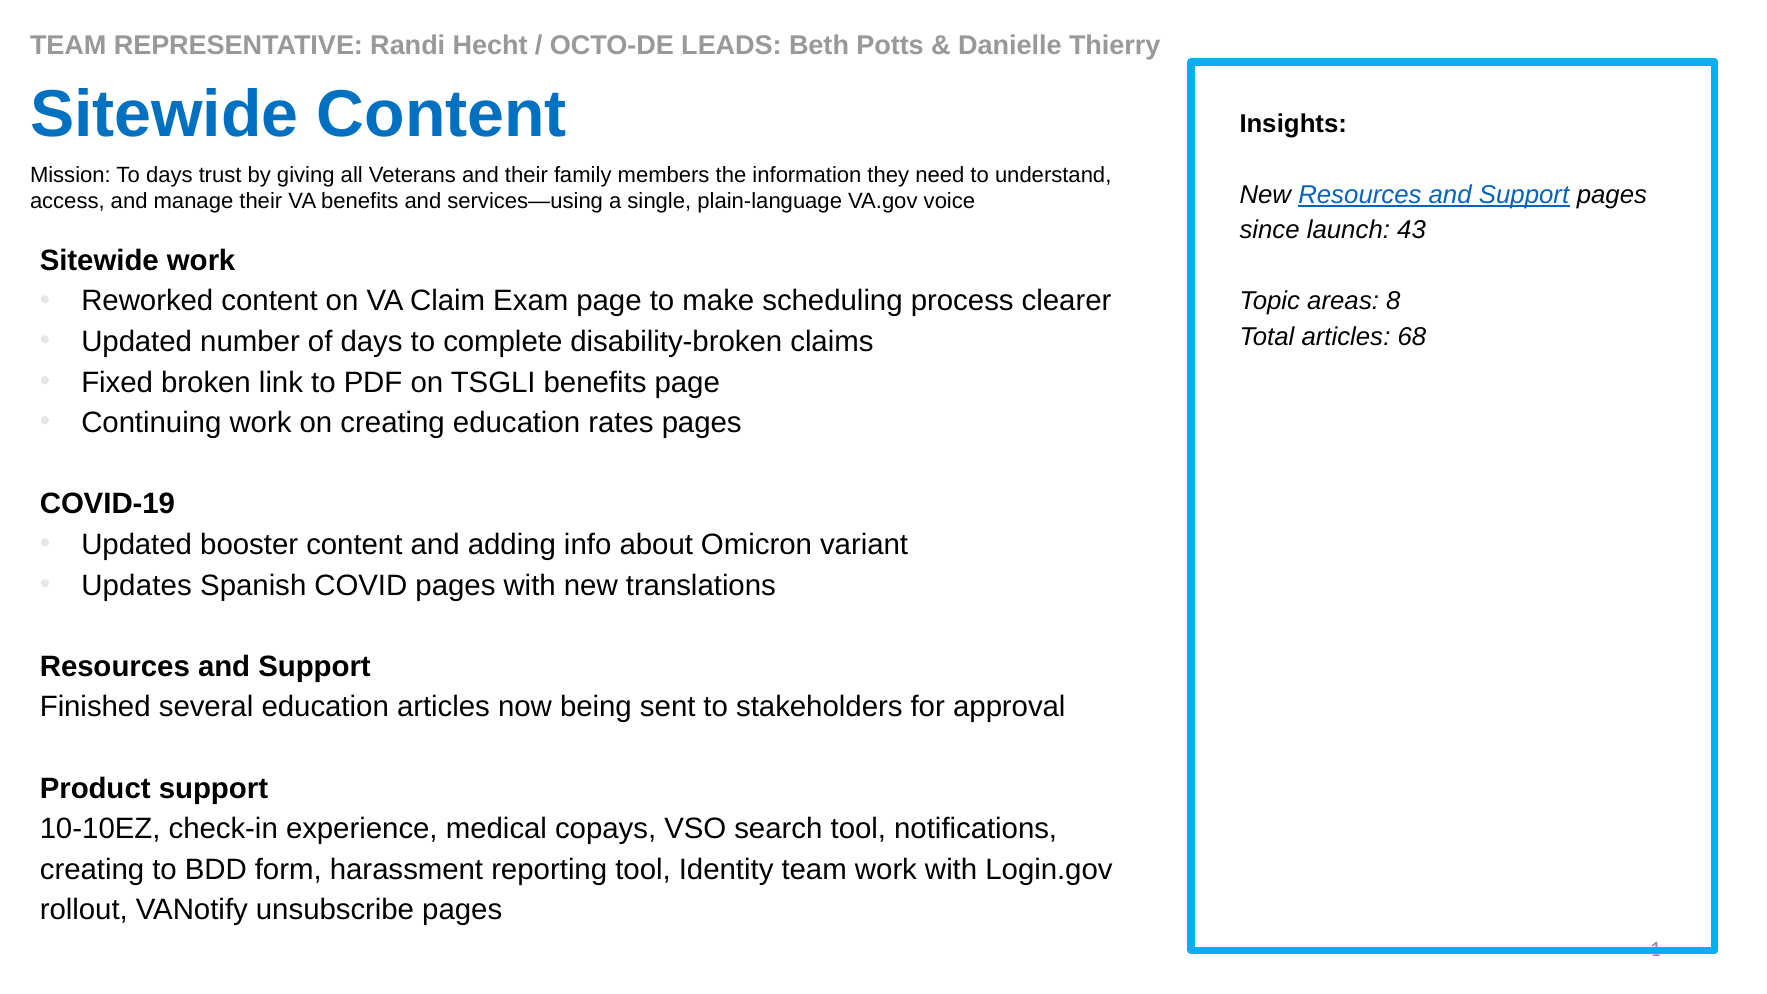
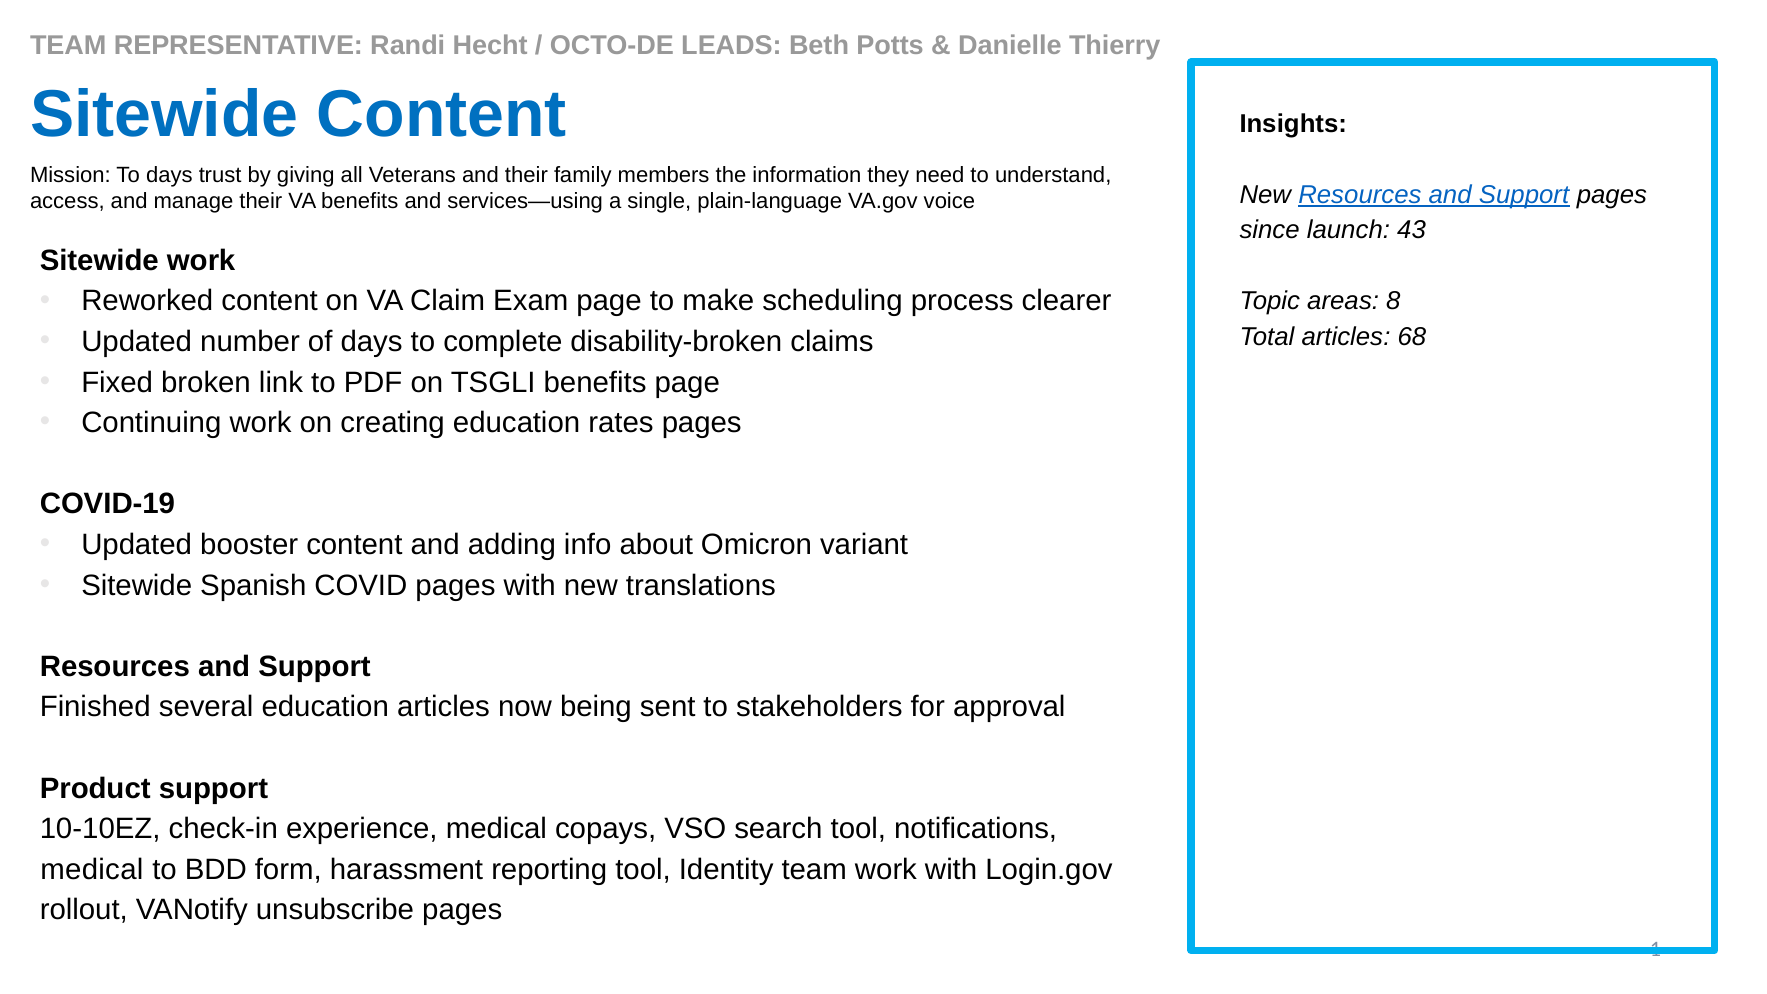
Updates: Updates -> Sitewide (137, 585)
creating: creating -> medical (92, 869)
